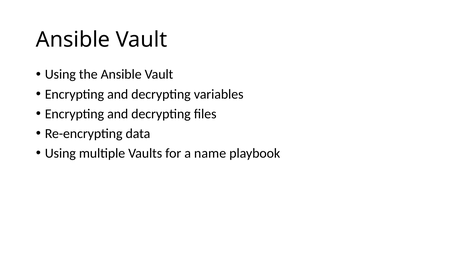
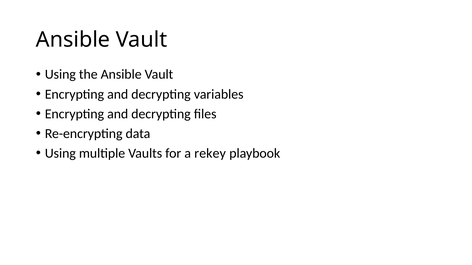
name: name -> rekey (210, 154)
